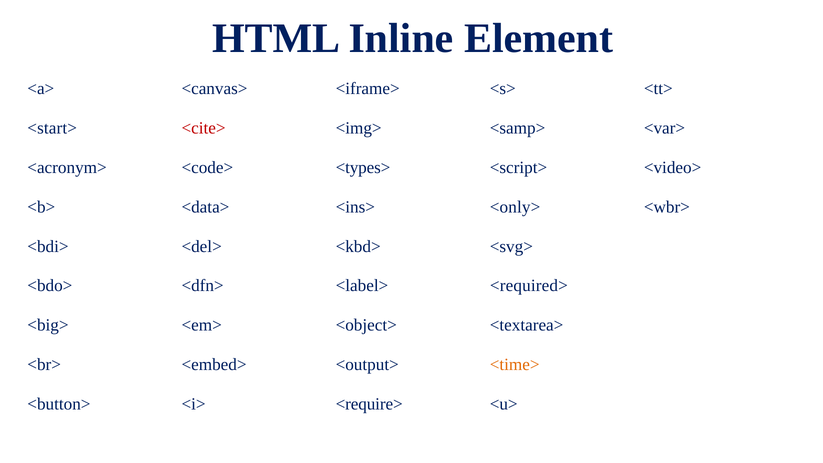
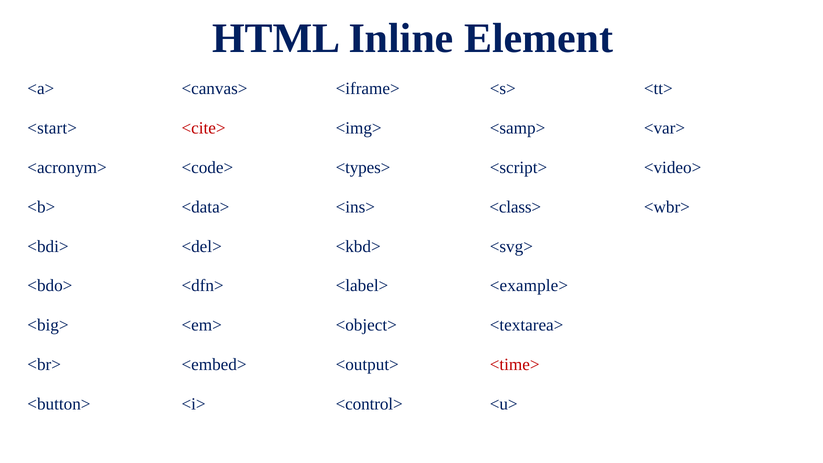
<only>: <only> -> <class> (515, 207)
<required>: <required> -> <example> (529, 286)
<time> colour: orange -> red (515, 365)
<require>: <require> -> <control> (369, 404)
